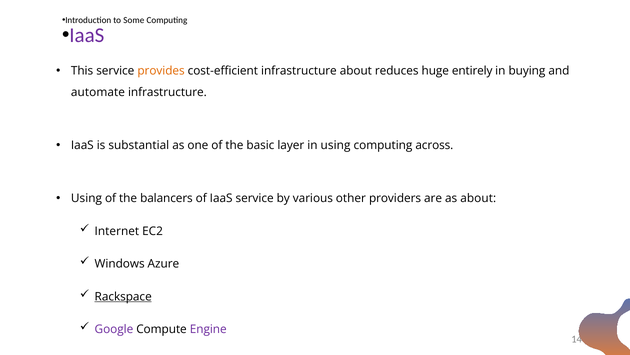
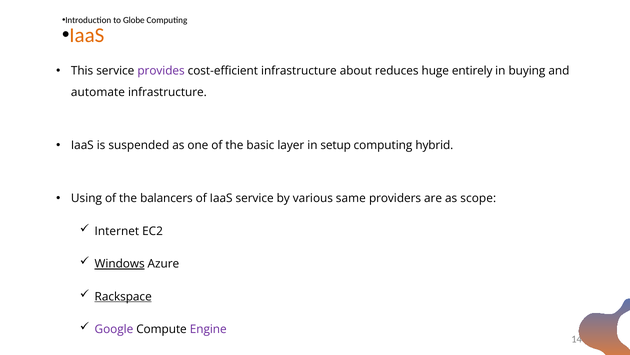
Some: Some -> Globe (134, 20)
IaaS colour: purple -> orange (87, 35)
provides colour: orange -> purple (161, 71)
substantial: substantial -> suspended (139, 145)
in using: using -> setup (336, 145)
across: across -> hybrid (434, 145)
other: other -> same (351, 198)
as about: about -> scope (478, 198)
Windows underline: none -> present (120, 263)
